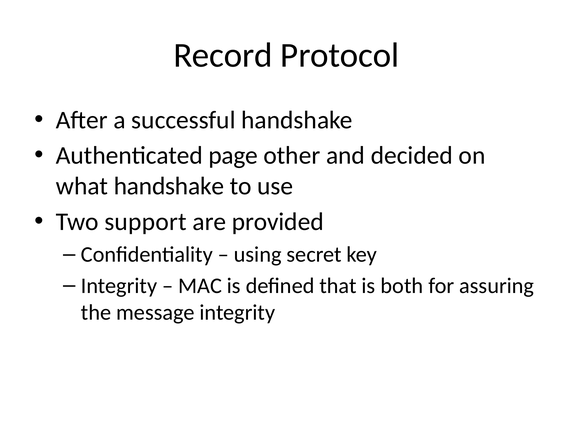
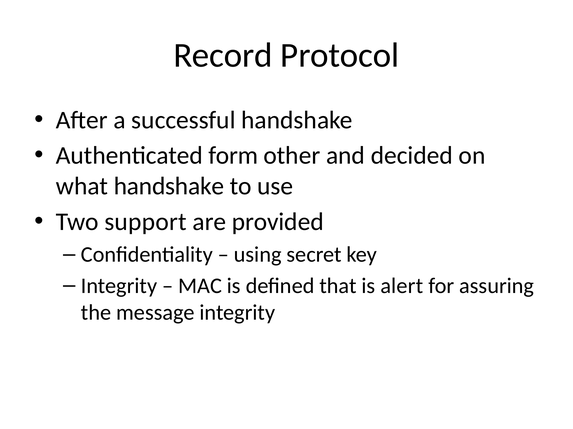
page: page -> form (233, 156)
both: both -> alert (402, 286)
